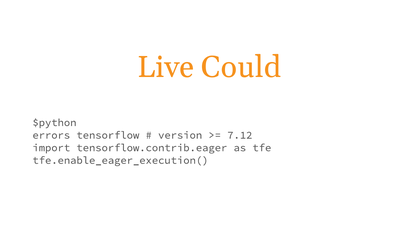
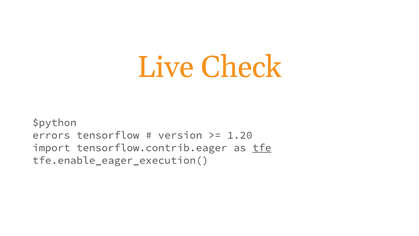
Could: Could -> Check (241, 67)
7.12: 7.12 -> 1.20 (240, 135)
tfe underline: none -> present (262, 148)
